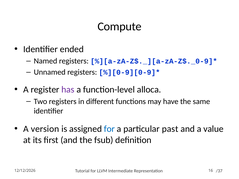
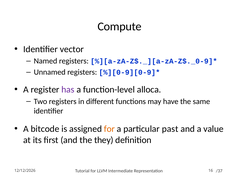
ended: ended -> vector (72, 49)
version: version -> bitcode (45, 129)
for colour: blue -> orange (109, 129)
fsub: fsub -> they (104, 140)
